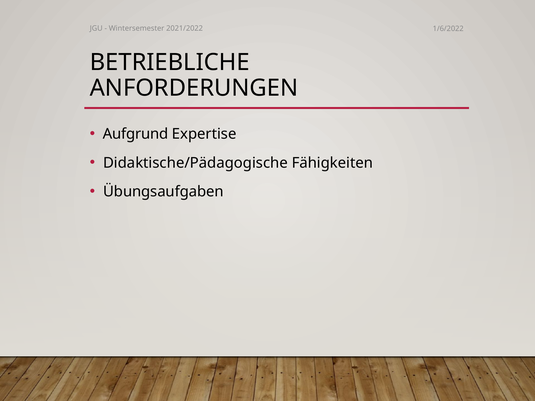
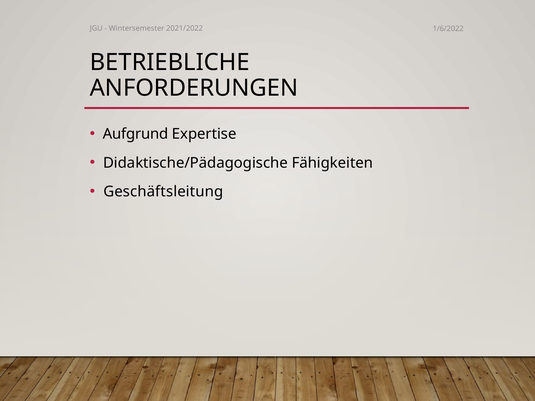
Übungsaufgaben: Übungsaufgaben -> Geschäftsleitung (163, 192)
